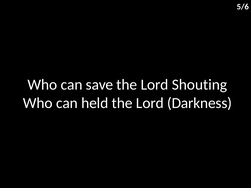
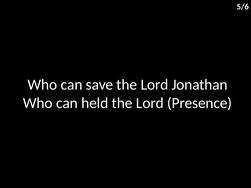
Shouting: Shouting -> Jonathan (200, 85)
Darkness: Darkness -> Presence (200, 103)
